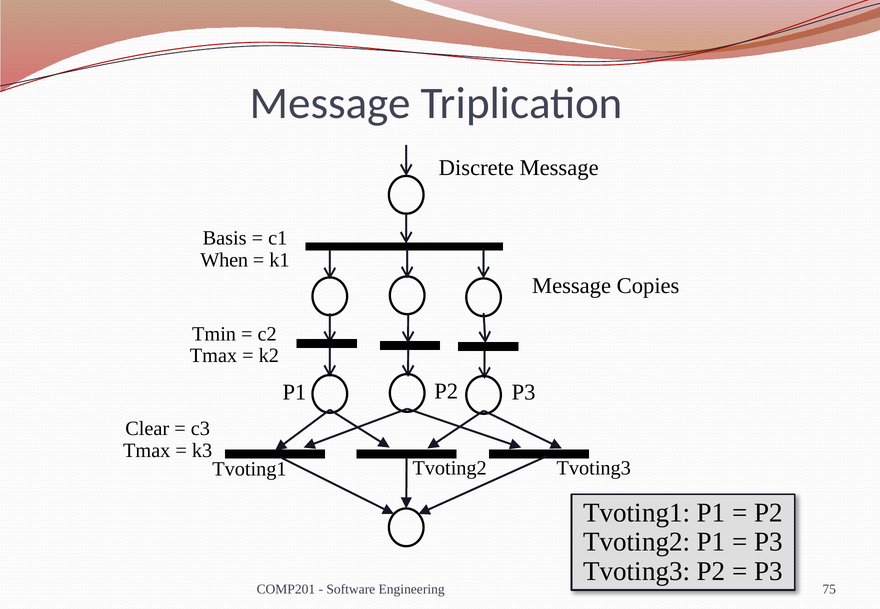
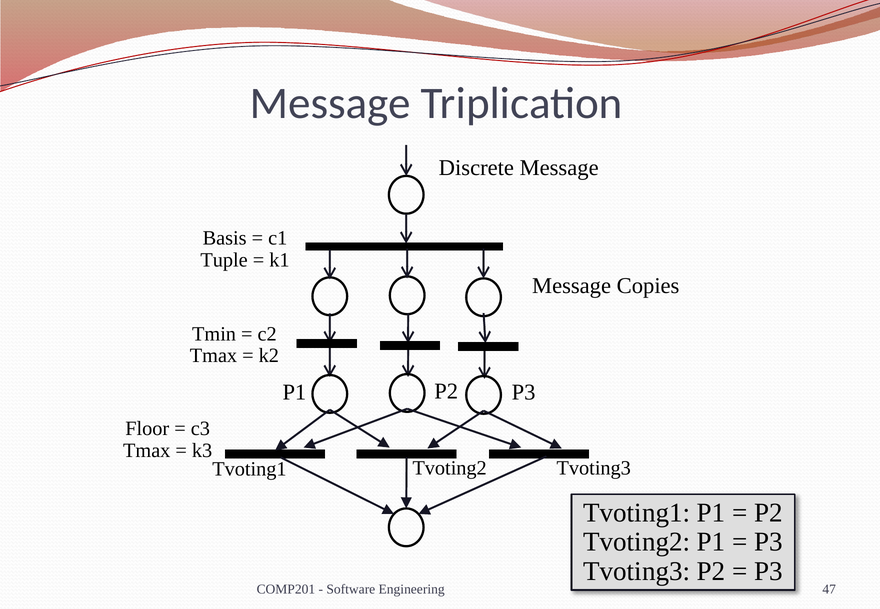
When: When -> Tuple (224, 260)
Clear: Clear -> Floor (147, 429)
75: 75 -> 47 (829, 590)
